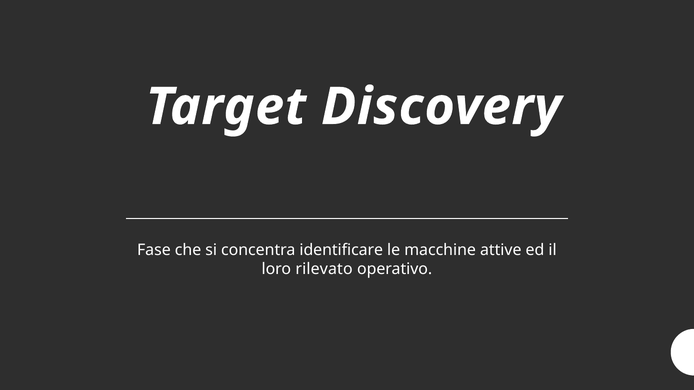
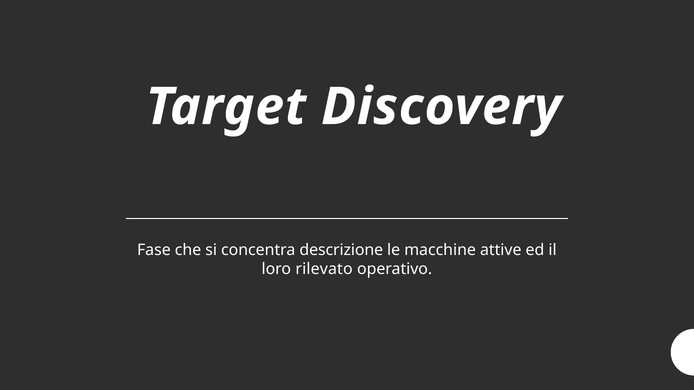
identificare: identificare -> descrizione (341, 250)
